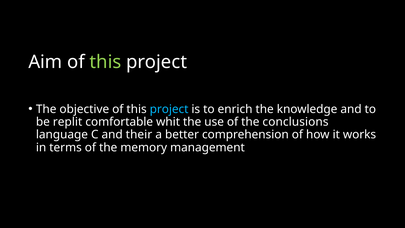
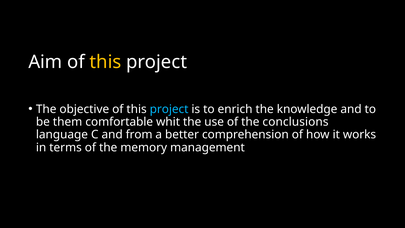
this colour: light green -> yellow (106, 62)
replit: replit -> them (68, 122)
their: their -> from (139, 135)
